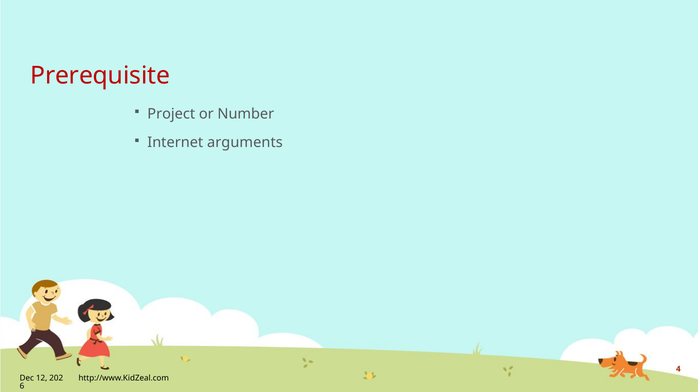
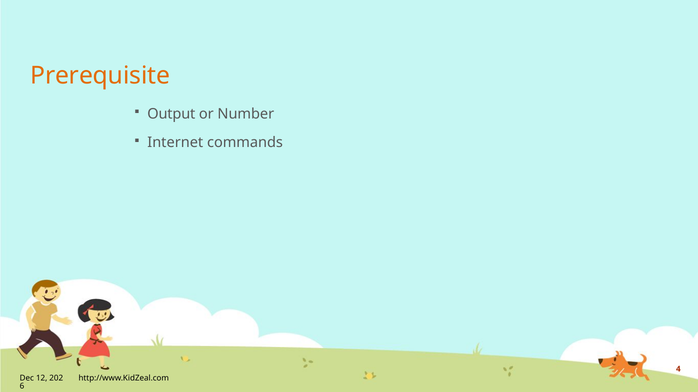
Prerequisite colour: red -> orange (100, 75)
Project: Project -> Output (171, 114)
arguments: arguments -> commands (245, 143)
